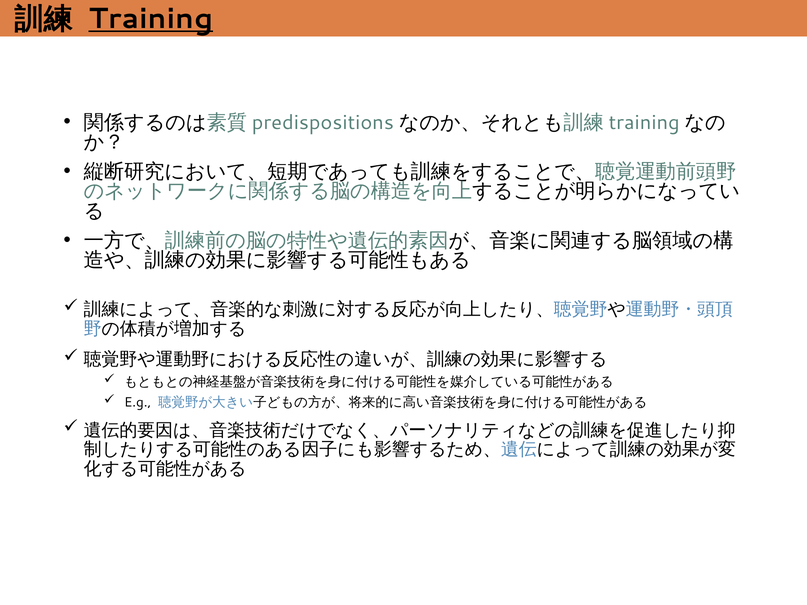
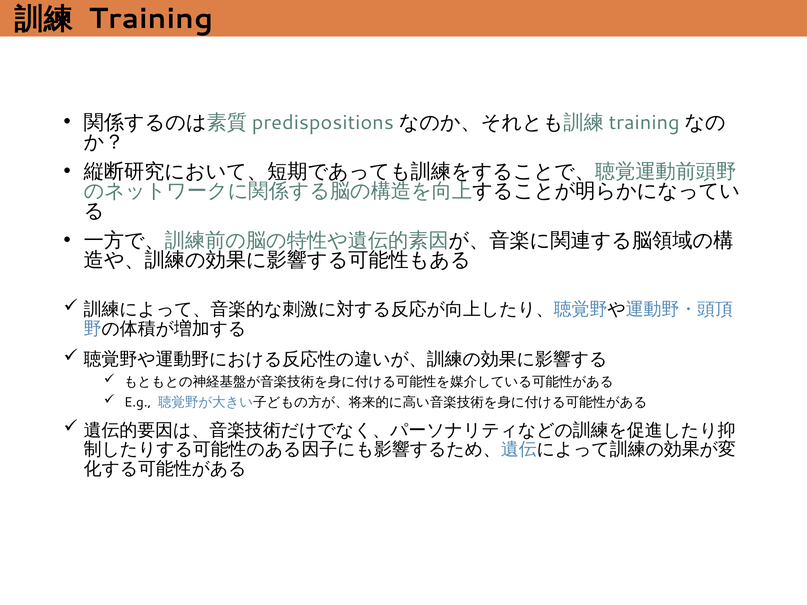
Training underline: present -> none (151, 19)
